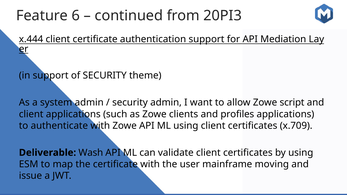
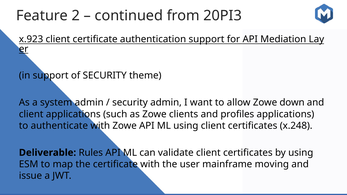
6: 6 -> 2 (76, 16)
x.444: x.444 -> x.923 (31, 39)
script: script -> down (292, 103)
x.709: x.709 -> x.248 (296, 126)
Wash: Wash -> Rules (91, 153)
